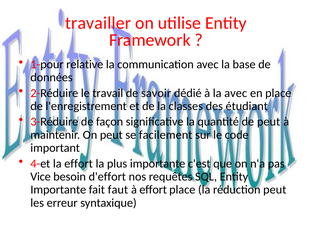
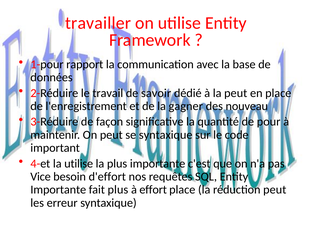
relative: relative -> rapport (85, 64)
la avec: avec -> peut (236, 93)
classes: classes -> gagner (186, 106)
étudiant: étudiant -> nouveau (247, 106)
de peut: peut -> pour (269, 122)
se facilement: facilement -> syntaxique (166, 135)
la effort: effort -> utilise (79, 164)
fait faut: faut -> plus (118, 190)
